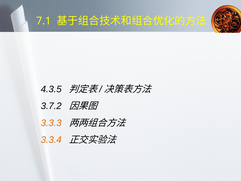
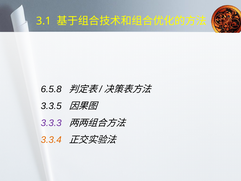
7.1: 7.1 -> 3.1 (44, 21)
4.3.5: 4.3.5 -> 6.5.8 (51, 89)
3.7.2: 3.7.2 -> 3.3.5 (51, 106)
3.3.3 colour: orange -> purple (51, 123)
